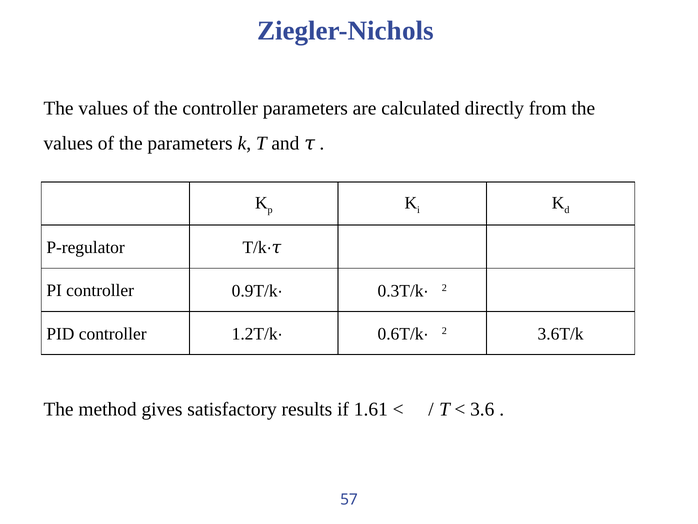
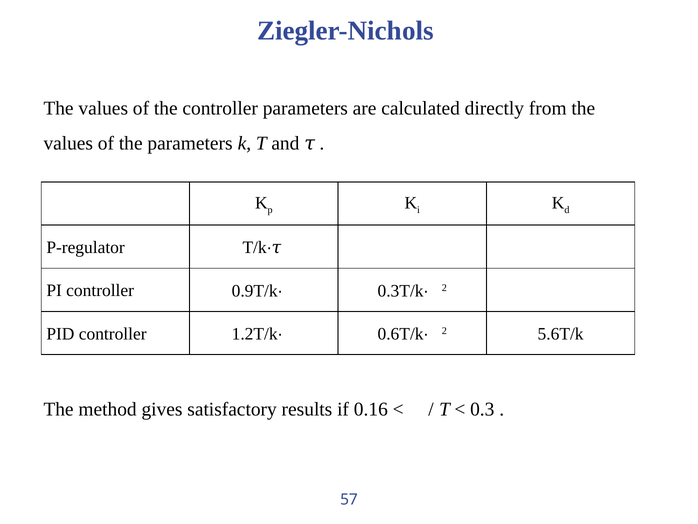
3.6T/k: 3.6T/k -> 5.6T/k (561, 333)
1.61: 1.61 -> 0.16 (371, 409)
3.6: 3.6 -> 0.3 (482, 409)
